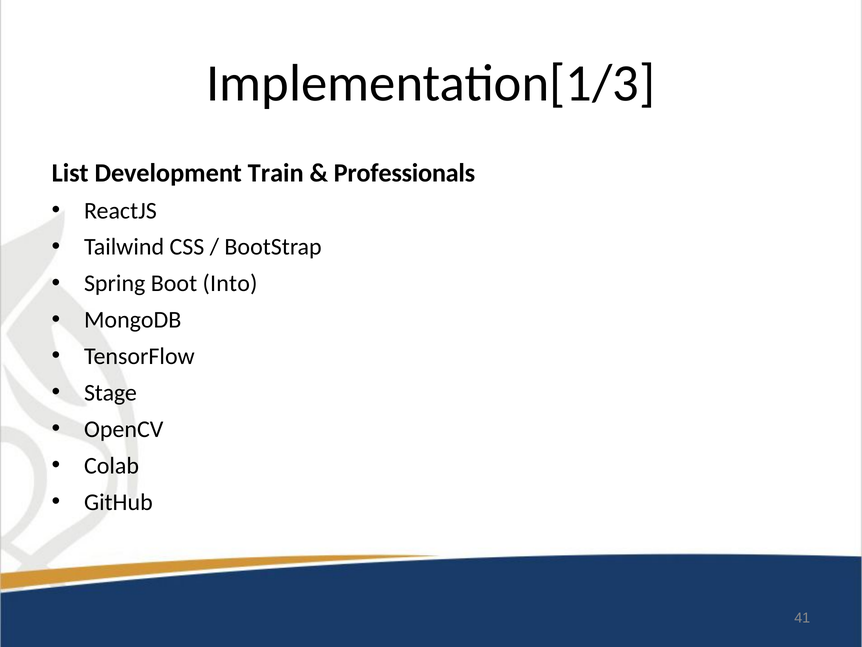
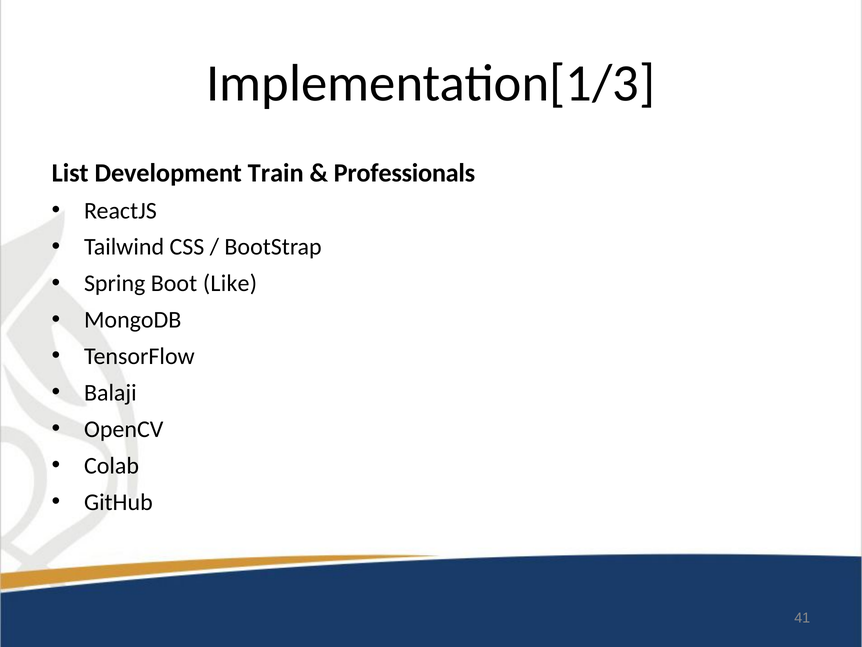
Into: Into -> Like (230, 283)
Stage: Stage -> Balaji (110, 393)
